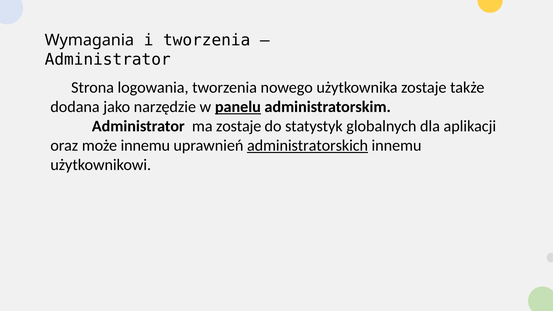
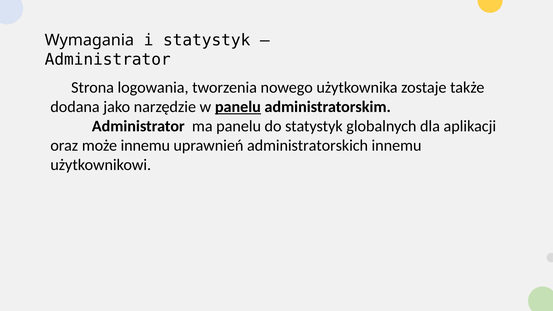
i tworzenia: tworzenia -> statystyk (207, 40)
ma zostaje: zostaje -> panelu (239, 126)
administratorskich underline: present -> none (308, 146)
